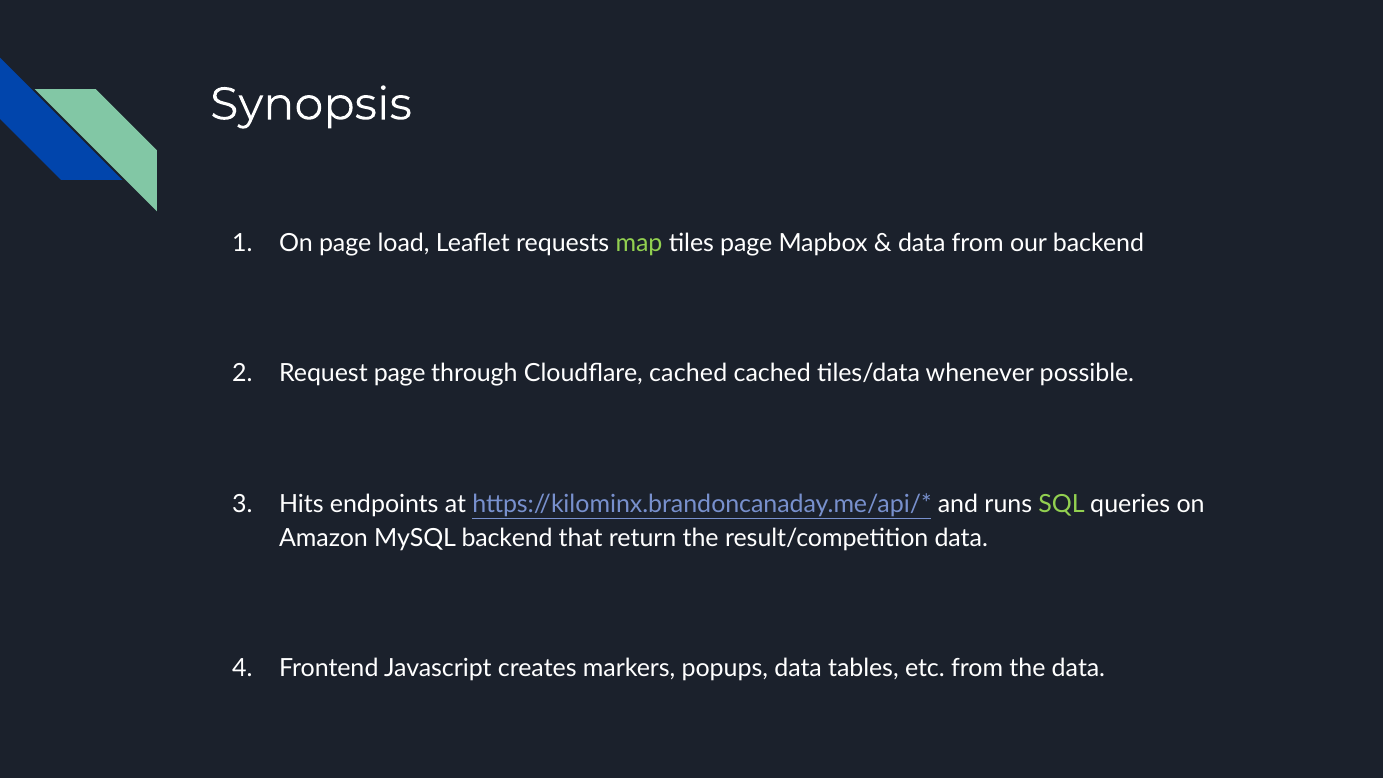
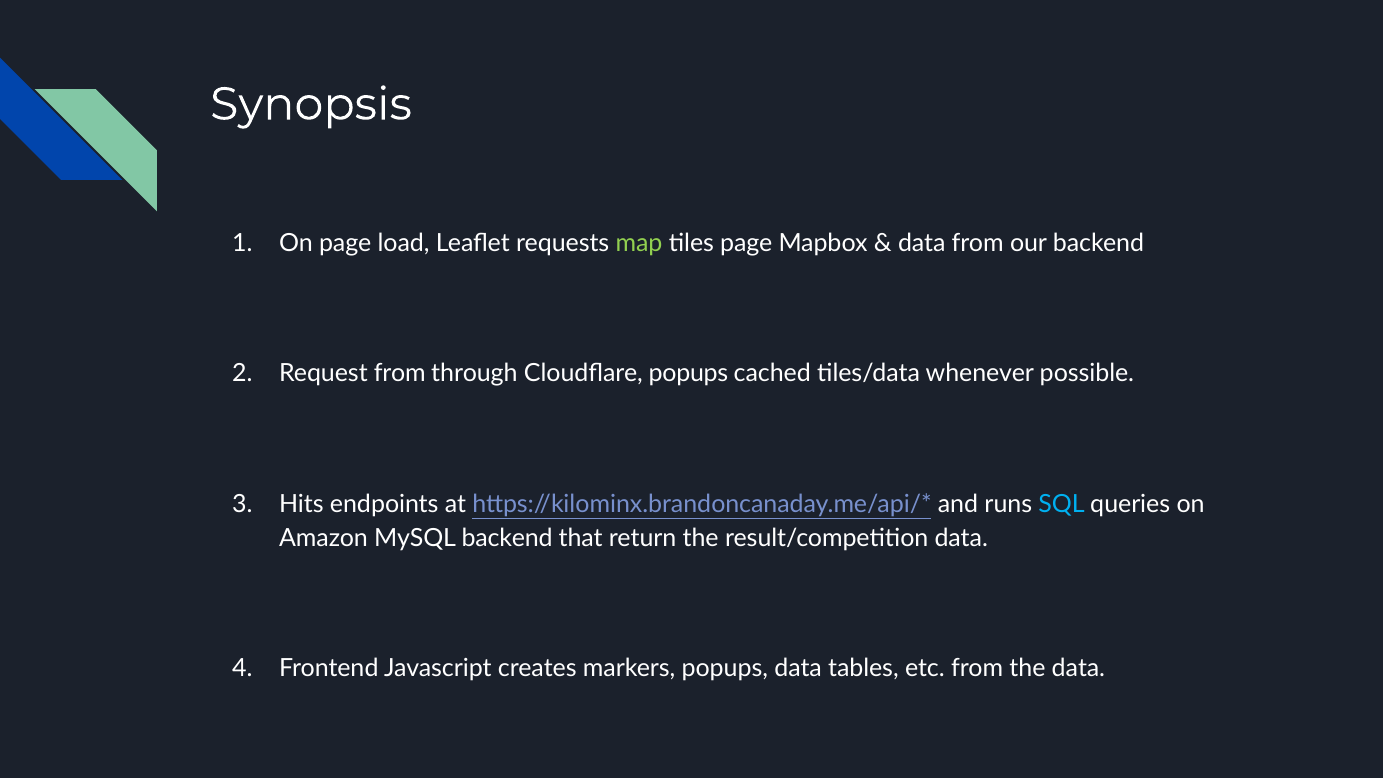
Request page: page -> from (400, 374)
Cloudflare cached: cached -> popups (688, 374)
SQL colour: light green -> light blue (1061, 504)
